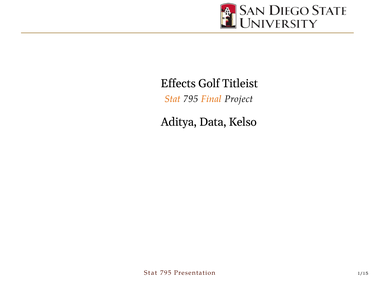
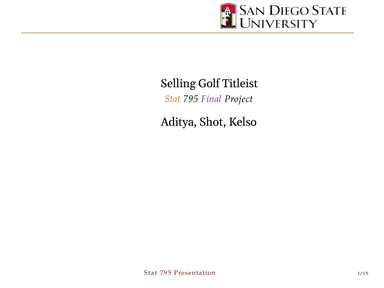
Effects: Effects -> Selling (178, 84)
Final colour: orange -> purple (211, 99)
Data: Data -> Shot (213, 122)
